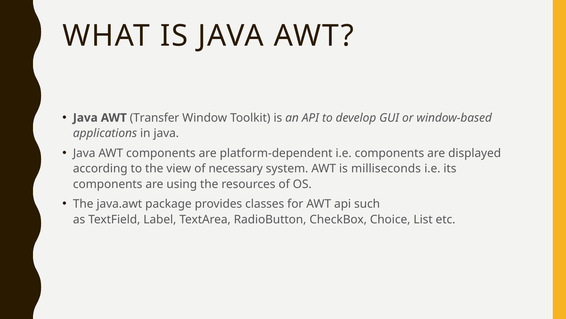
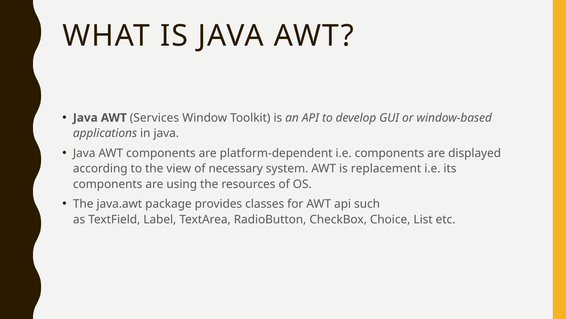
Transfer: Transfer -> Services (154, 118)
milliseconds: milliseconds -> replacement (386, 168)
